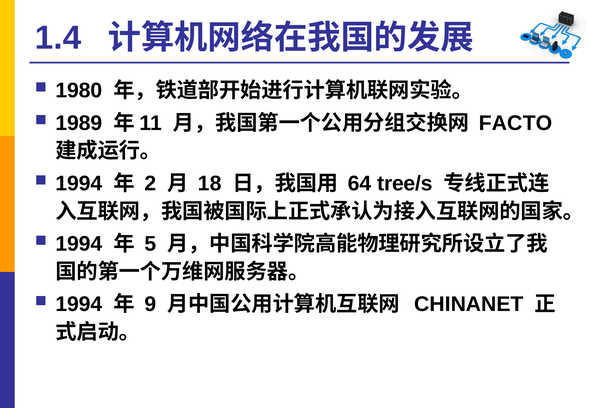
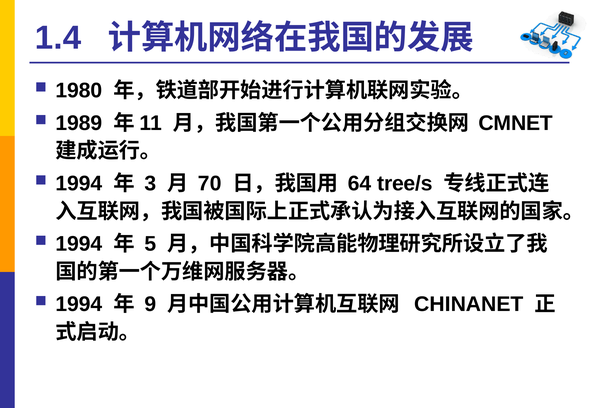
FACTO: FACTO -> CMNET (516, 123)
2: 2 -> 3 (150, 184)
18: 18 -> 70 (210, 184)
